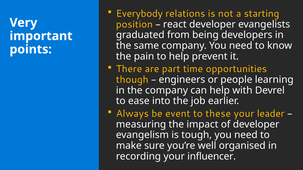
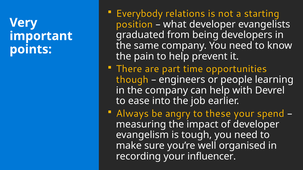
react: react -> what (175, 24)
event: event -> angry (178, 114)
leader: leader -> spend (271, 114)
